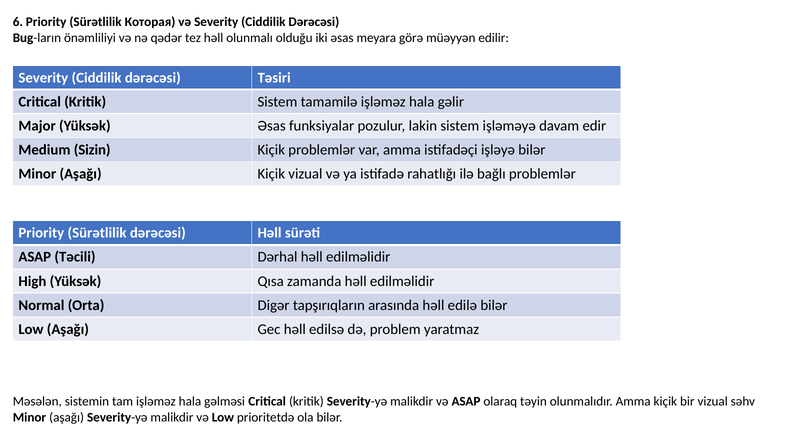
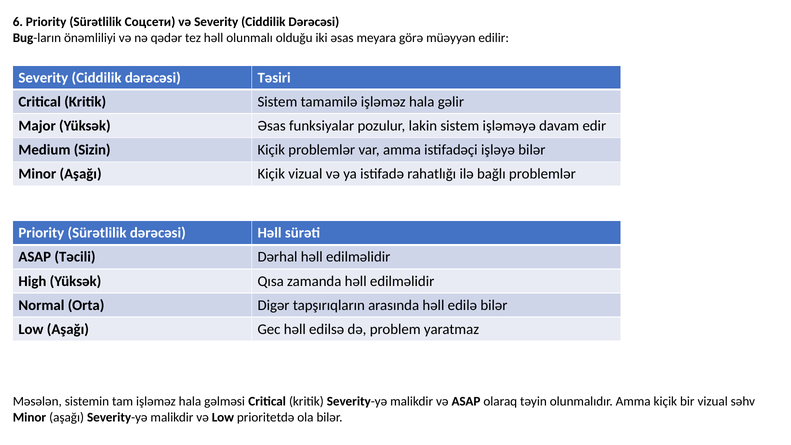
Которая: Которая -> Соцсети (150, 22)
